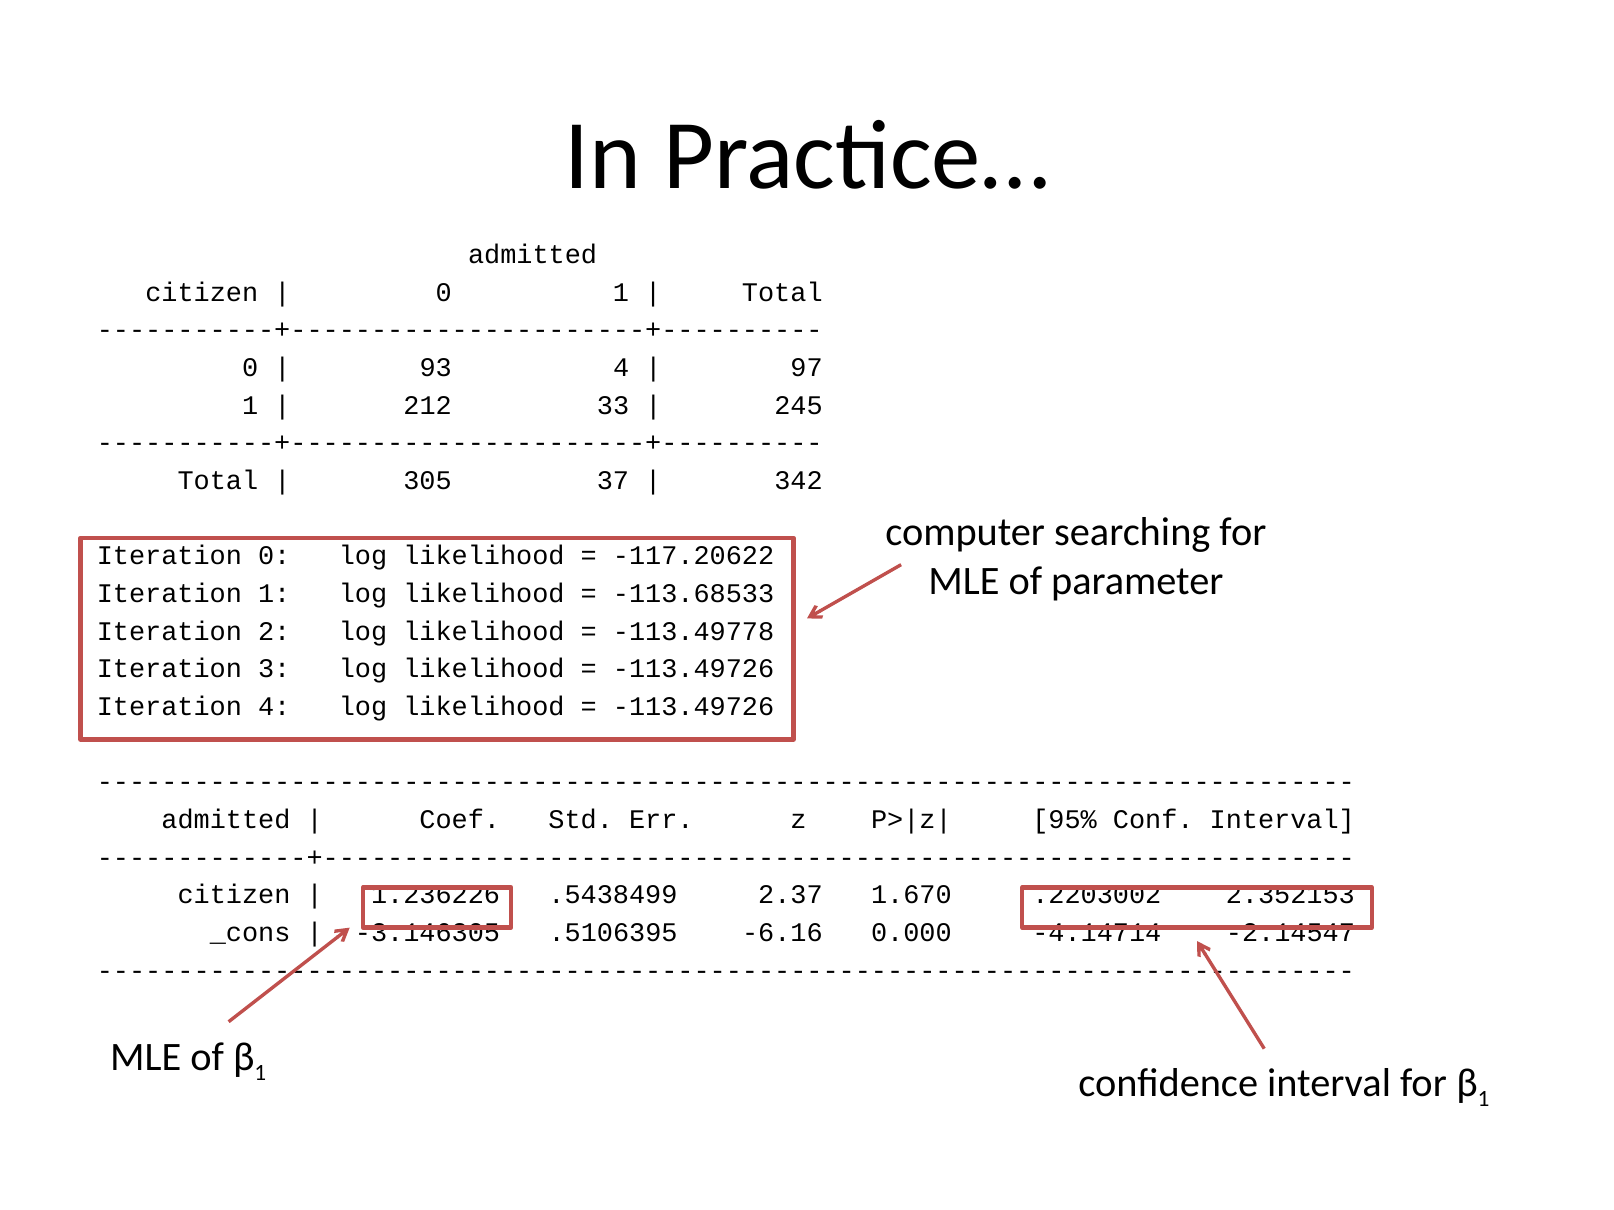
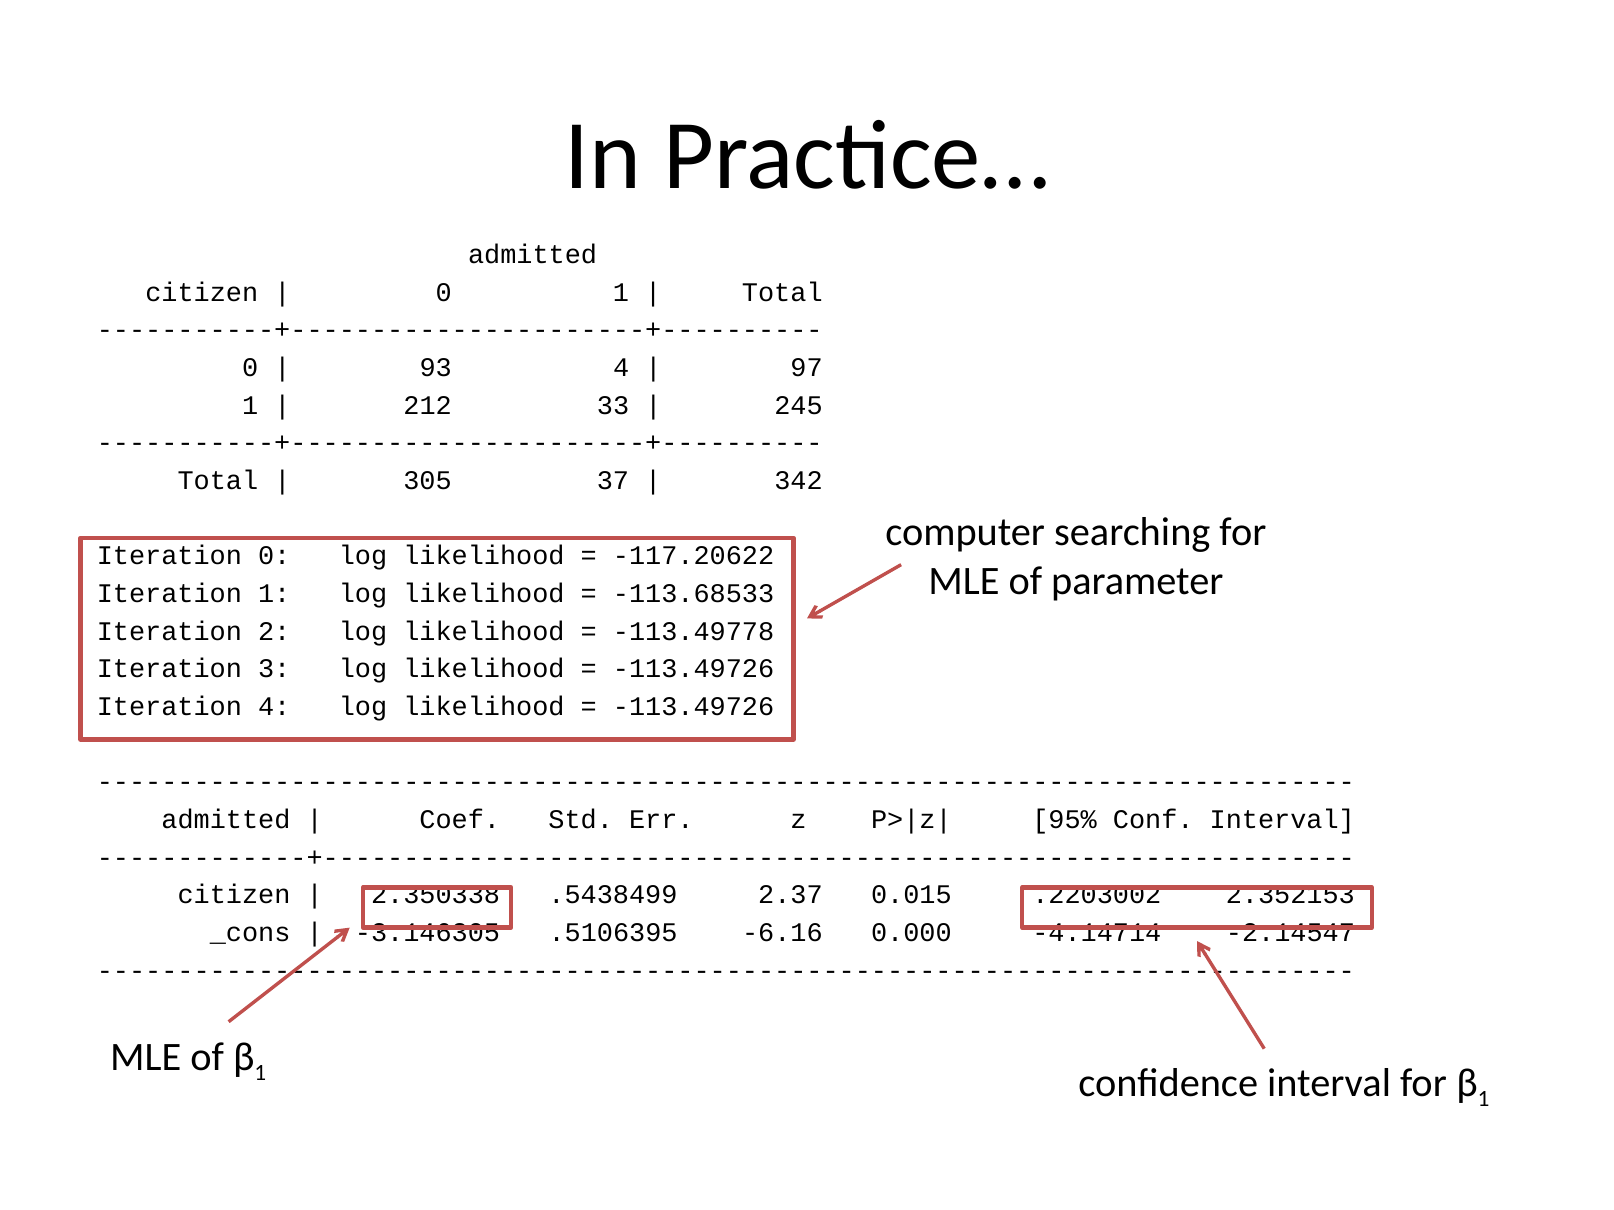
1.236226: 1.236226 -> 2.350338 (436, 895)
1.670: 1.670 -> 0.015 (911, 895)
